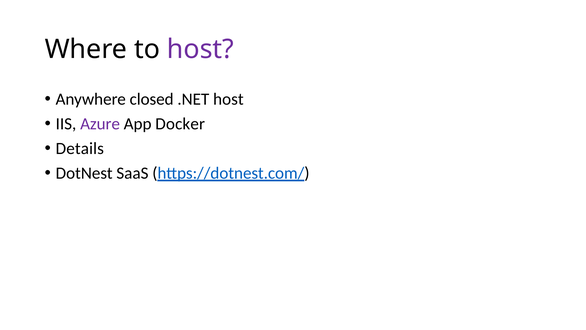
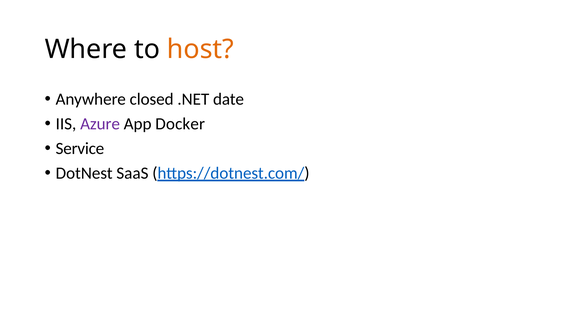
host colour: purple -> orange (200, 49)
.NET host: host -> date (228, 99)
Details: Details -> Service (80, 148)
